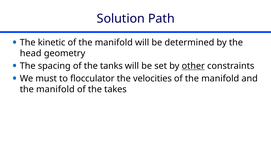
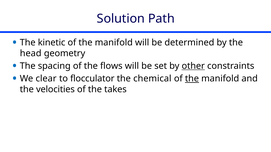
tanks: tanks -> flows (111, 66)
must: must -> clear (46, 79)
velocities: velocities -> chemical (152, 79)
the underline: none -> present (192, 79)
manifold: manifold -> velocities (55, 90)
